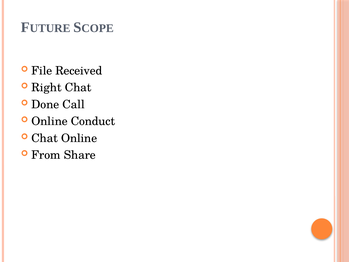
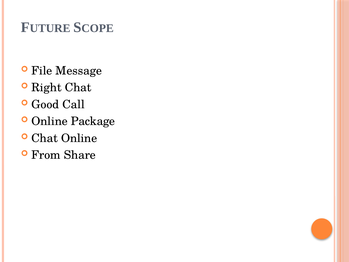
Received: Received -> Message (79, 71)
Done: Done -> Good (45, 104)
Conduct: Conduct -> Package (93, 121)
